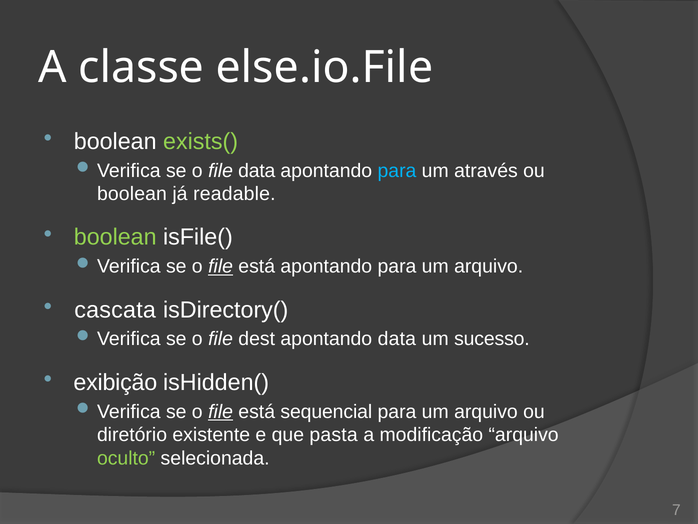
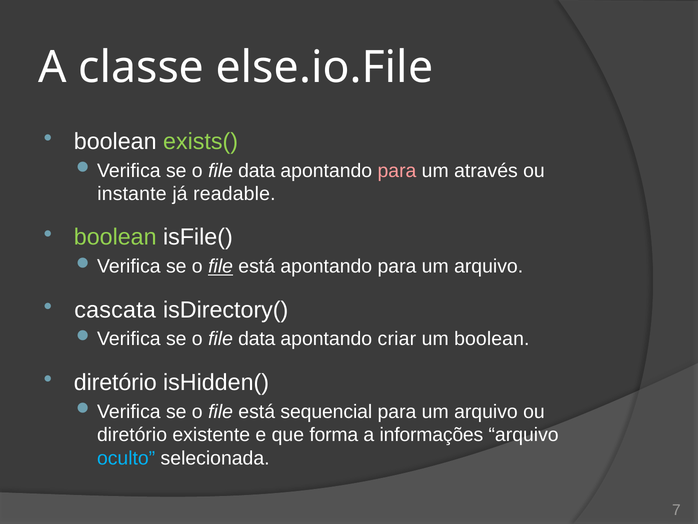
para colour: light blue -> pink (397, 170)
boolean: boolean -> instante (132, 194)
dest: dest -> data (257, 339)
apontando data: data -> criar (397, 339)
um sucesso: sucesso -> boolean (492, 339)
exibição: exibição -> diretório (115, 382)
file underline: present -> none (221, 411)
pasta: pasta -> forma (334, 435)
modificação: modificação -> informações (431, 435)
oculto colour: light green -> light blue (126, 458)
